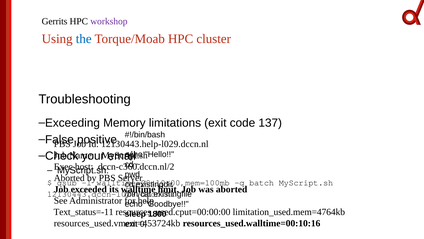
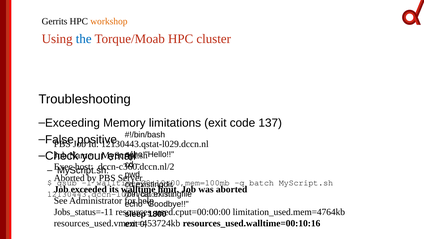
workshop colour: purple -> orange (109, 21)
12130443.help-l029.dccn.nl: 12130443.help-l029.dccn.nl -> 12130443.qstat-l029.dccn.nl (155, 144)
Text_status=-11: Text_status=-11 -> Jobs_status=-11 (84, 212)
